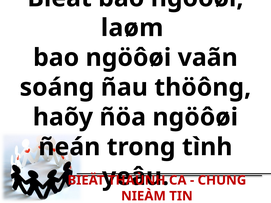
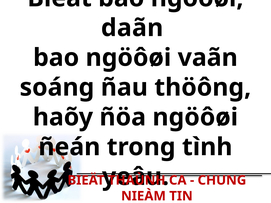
laøm: laøm -> daãn (132, 28)
